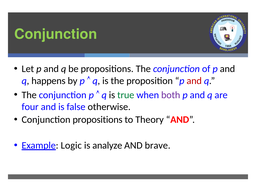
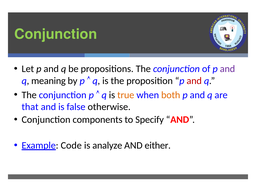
and colour: black -> purple (227, 69)
happens: happens -> meaning (48, 81)
true colour: green -> orange (126, 95)
both colour: purple -> orange (171, 95)
four: four -> that (30, 107)
Conjunction propositions: propositions -> components (98, 120)
Theory: Theory -> Specify (150, 120)
Logic: Logic -> Code (71, 145)
brave: brave -> either (158, 145)
